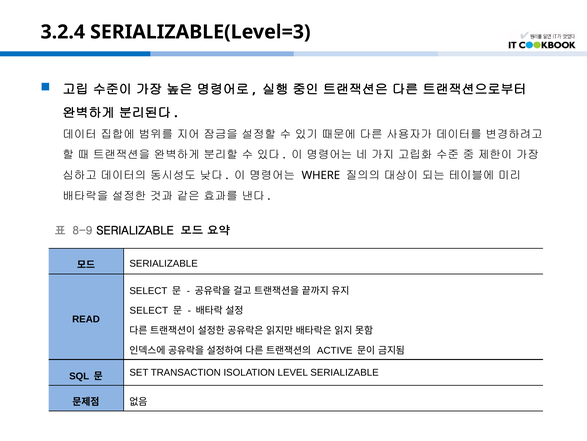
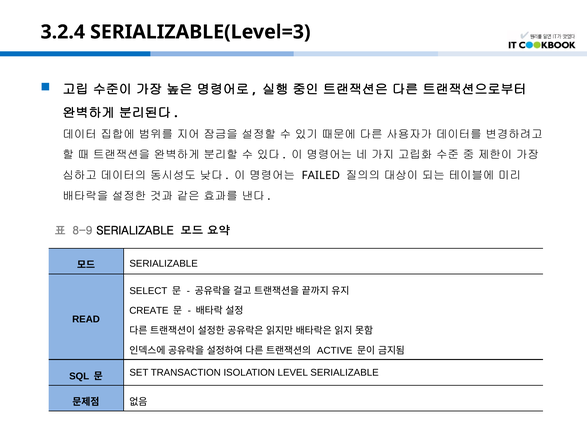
WHERE: WHERE -> FAILED (321, 175)
SELECT: SELECT -> CREATE (149, 310)
